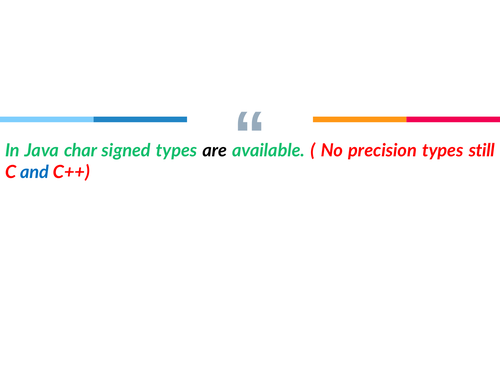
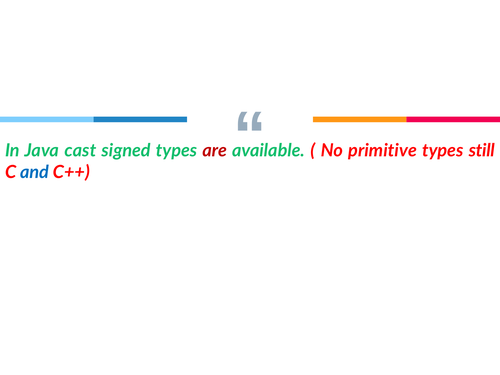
char: char -> cast (80, 150)
are colour: black -> red (215, 150)
precision: precision -> primitive (382, 150)
